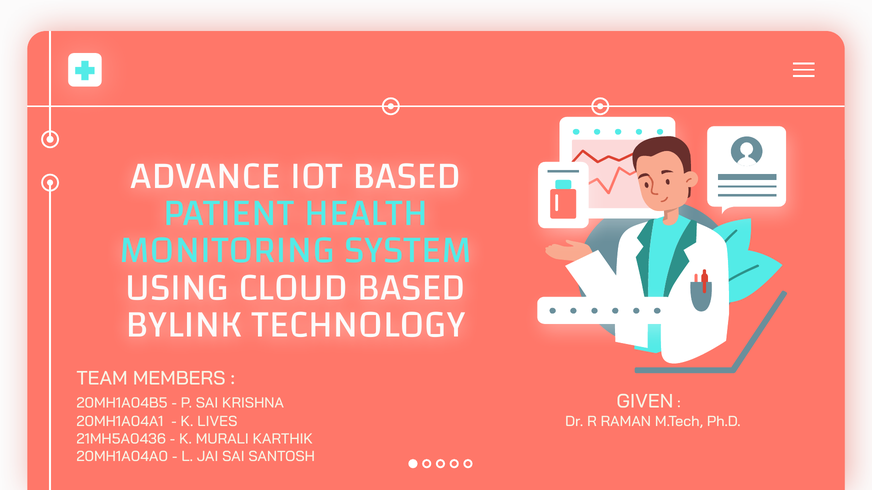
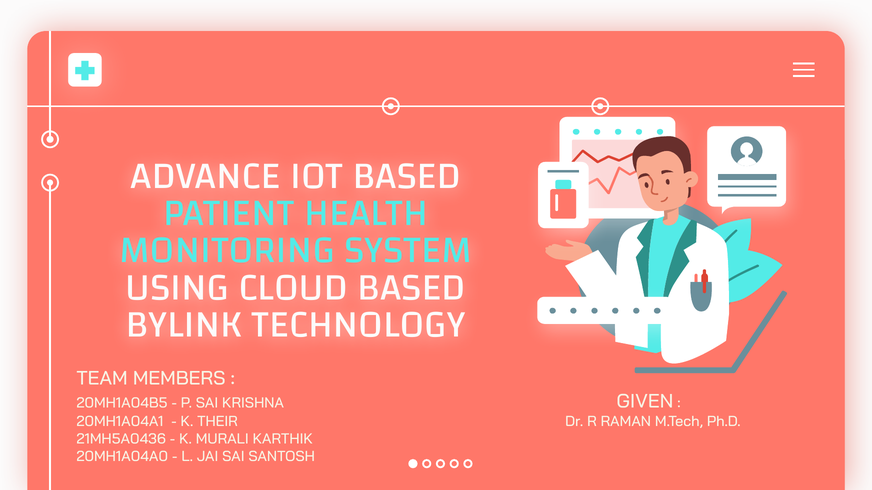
LIVES: LIVES -> THEIR (217, 422)
